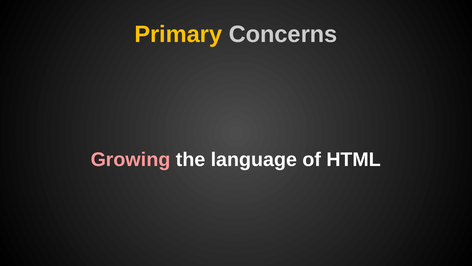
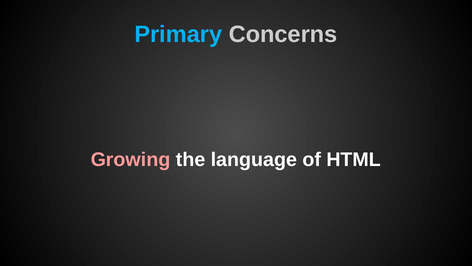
Primary colour: yellow -> light blue (178, 34)
